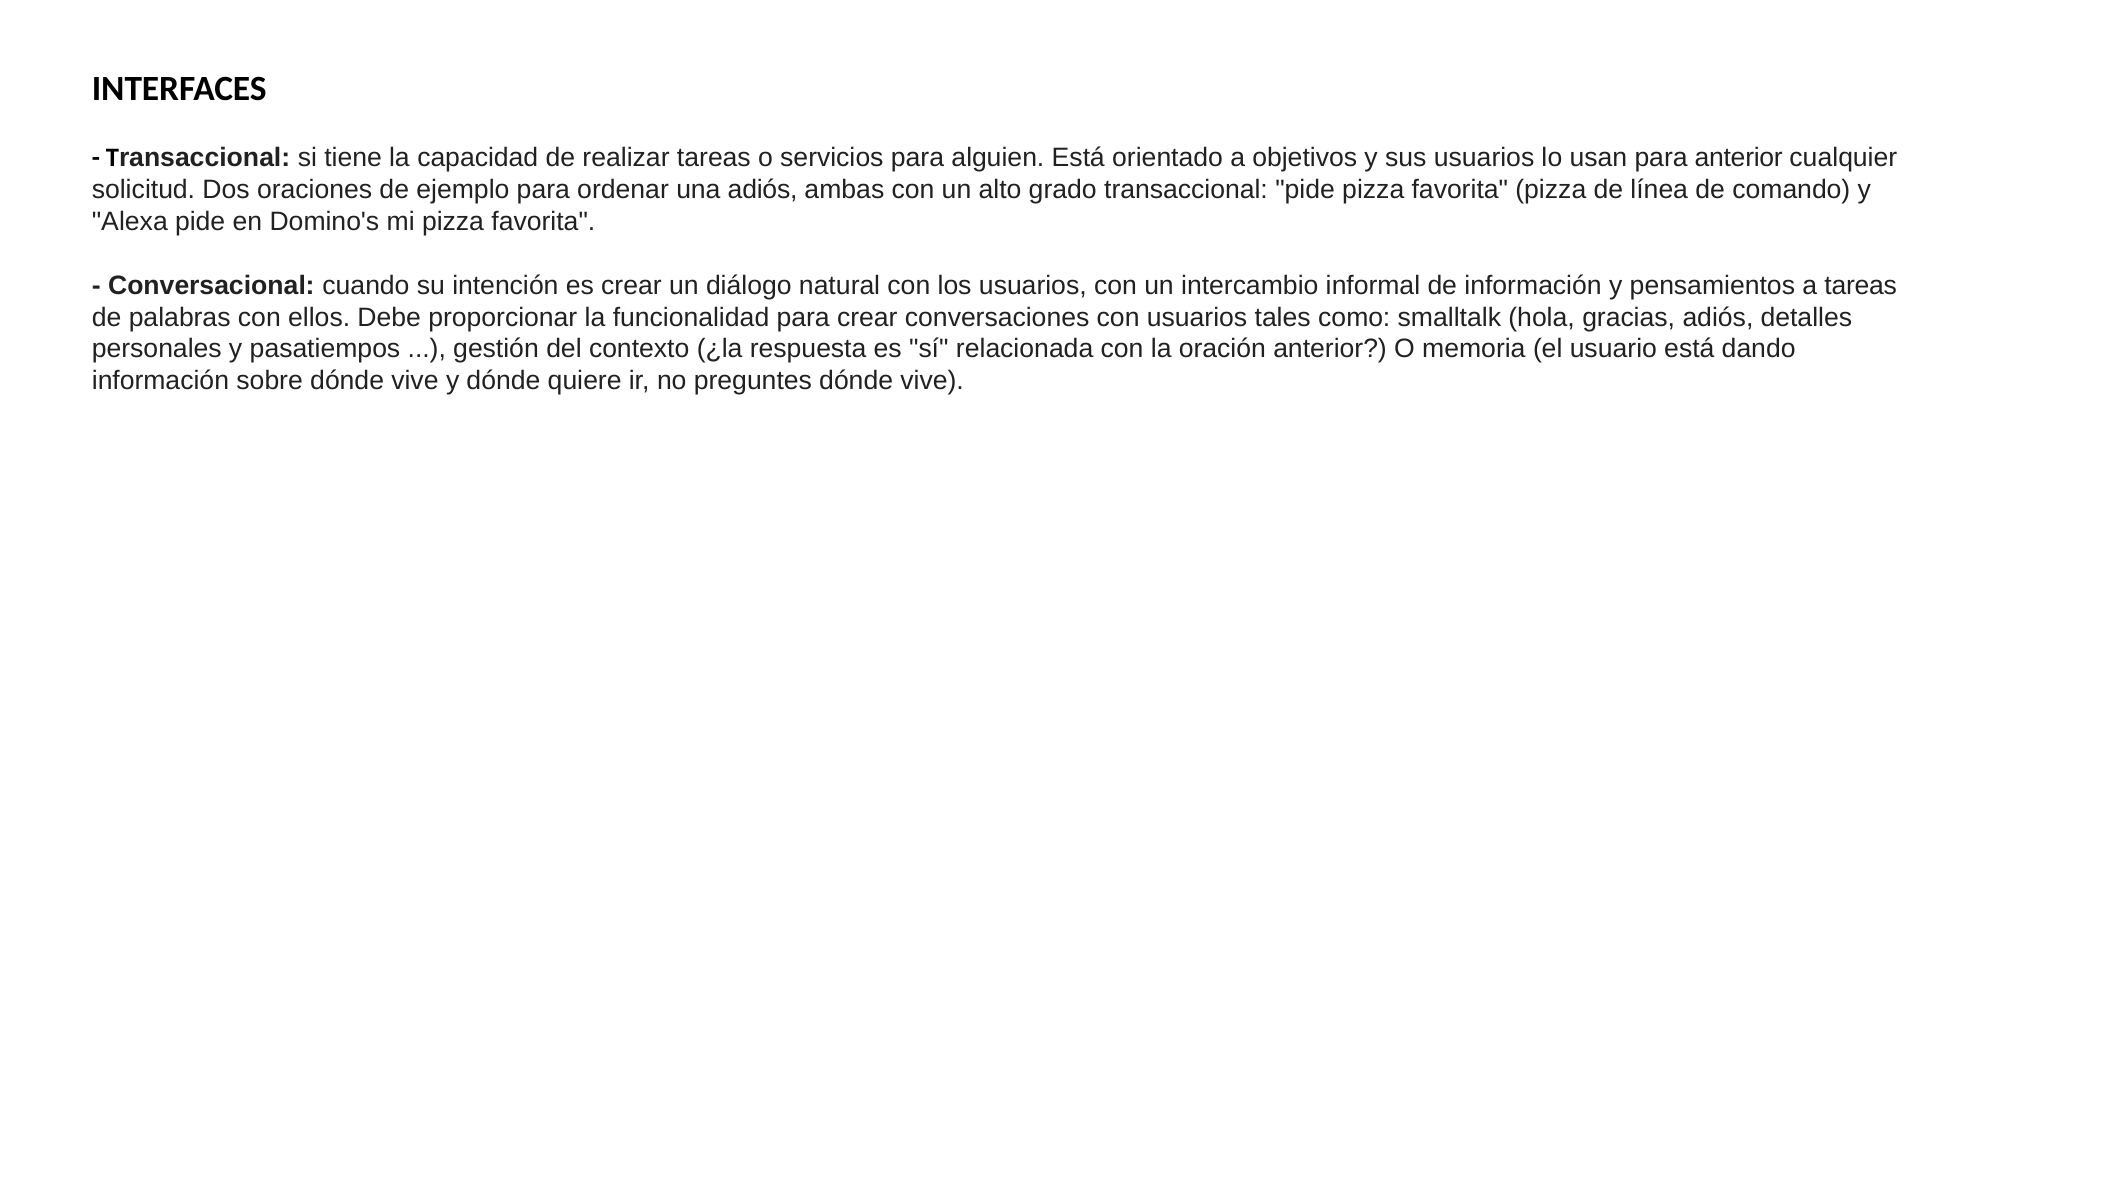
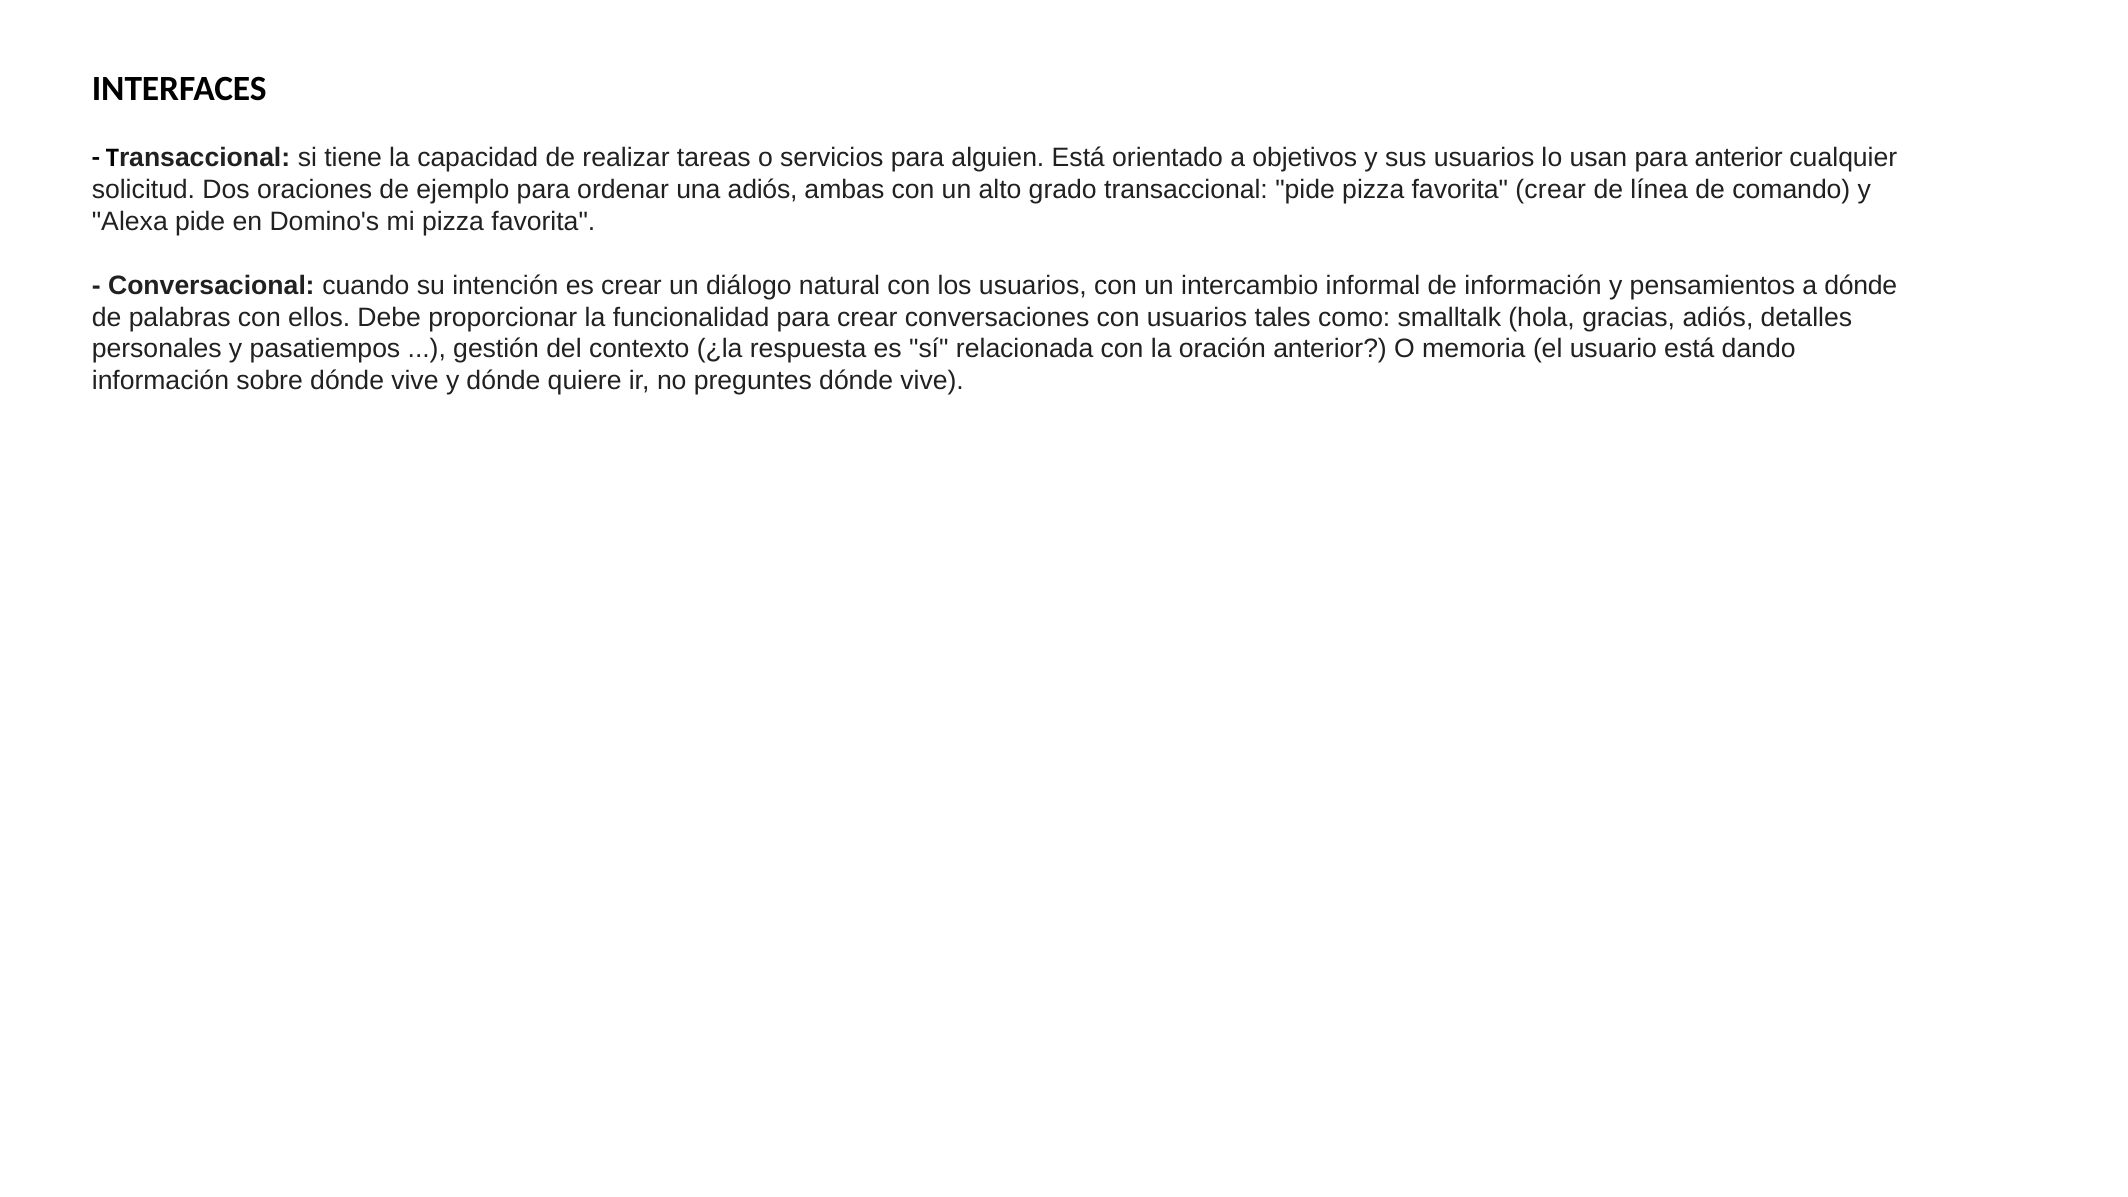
favorita pizza: pizza -> crear (1551, 190)
a tareas: tareas -> dónde (1861, 285)
